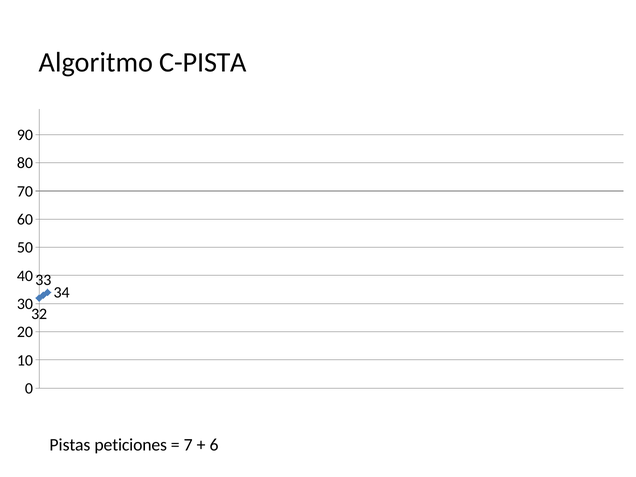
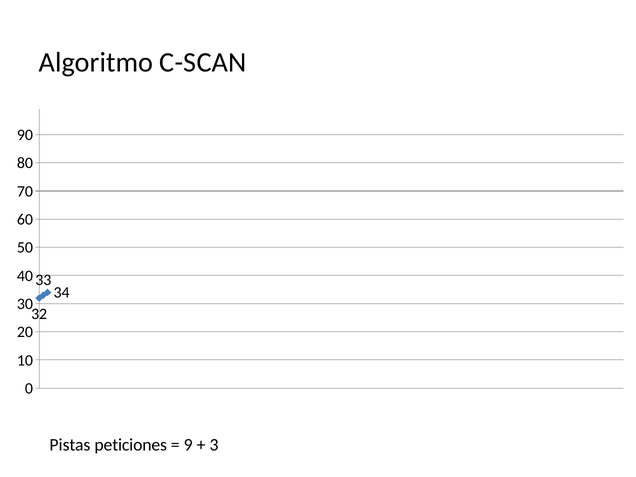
C-PISTA: C-PISTA -> C-SCAN (203, 63)
7: 7 -> 9 (188, 445)
6: 6 -> 3 (214, 445)
